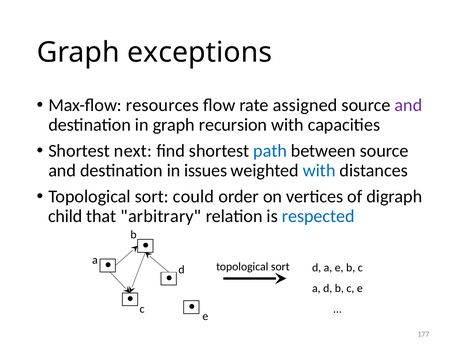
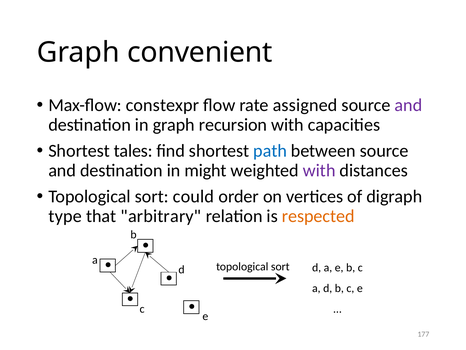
exceptions: exceptions -> convenient (200, 52)
resources: resources -> constexpr (162, 105)
next: next -> tales (133, 151)
issues: issues -> might (206, 170)
with colour: blue -> purple (319, 170)
child: child -> type (65, 216)
respected colour: blue -> orange (318, 216)
